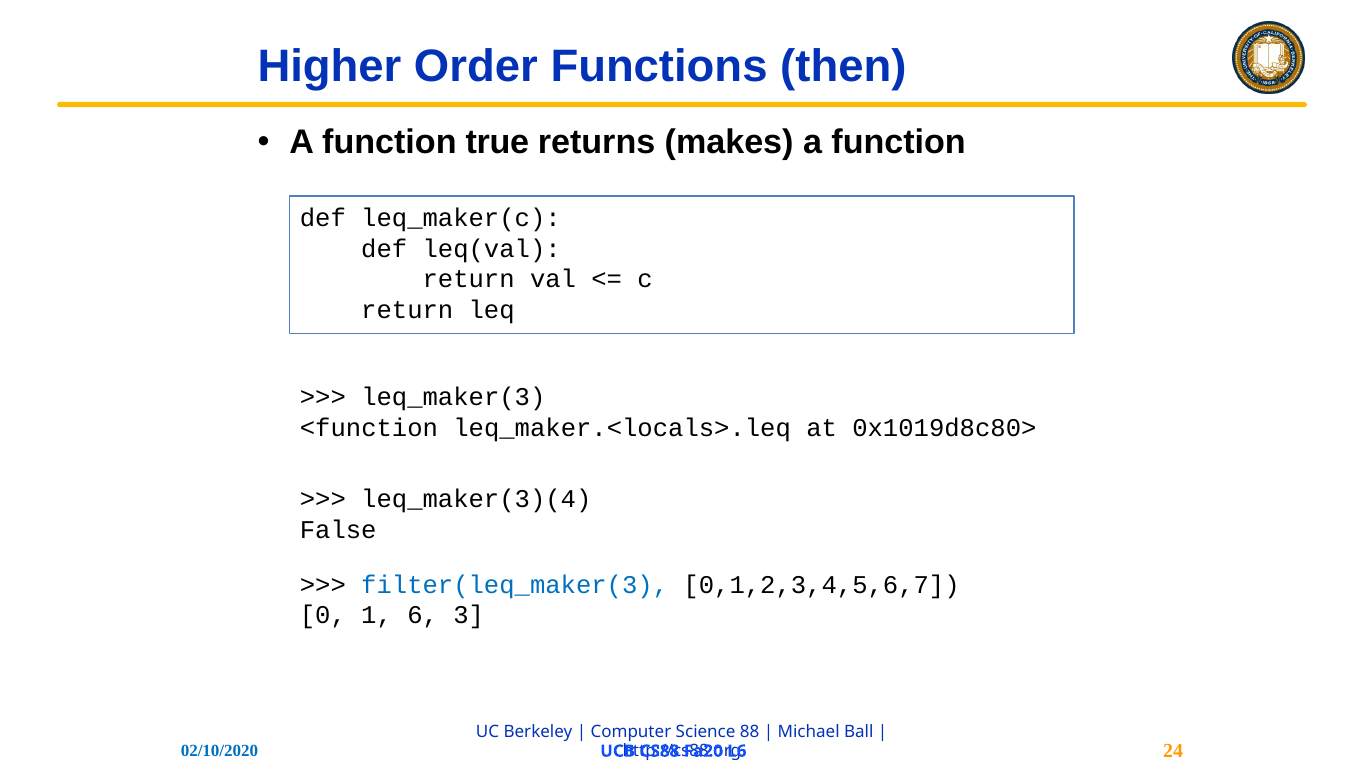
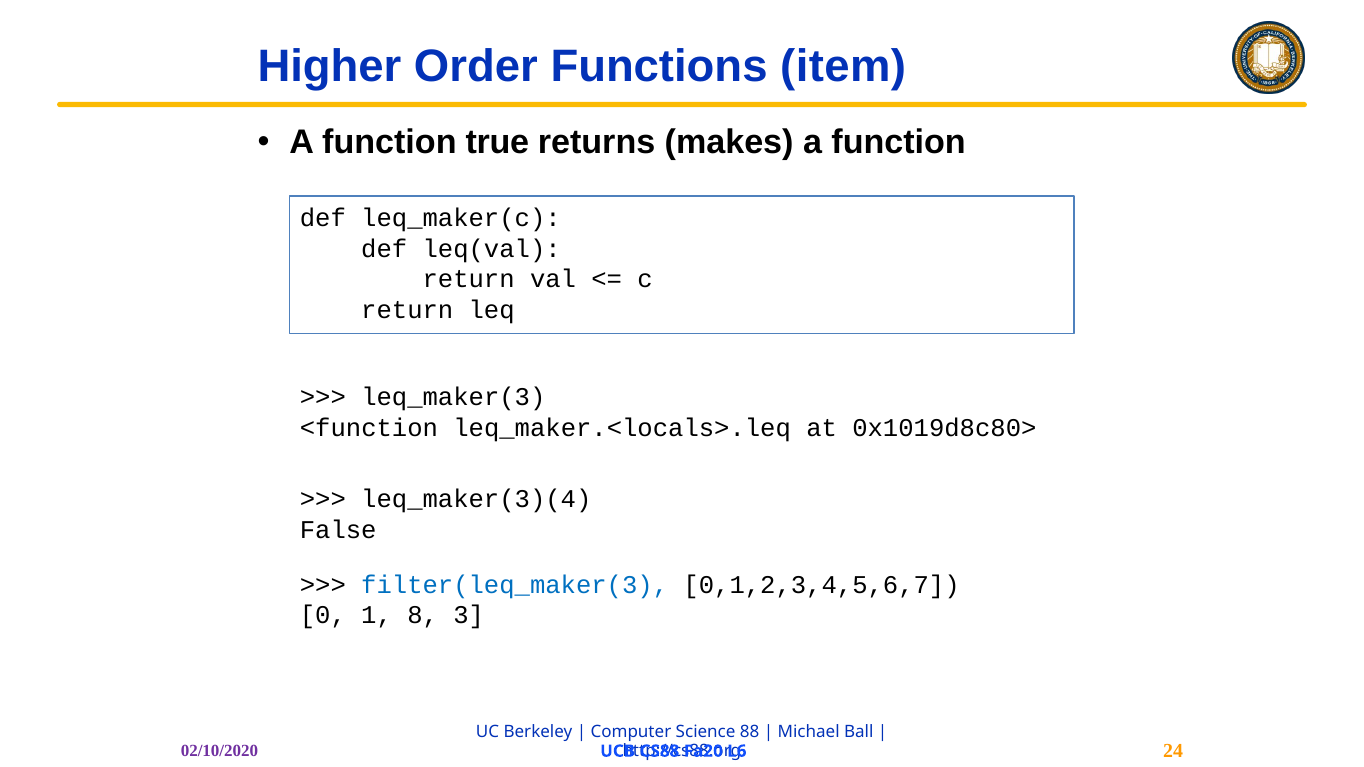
then: then -> item (843, 66)
6: 6 -> 8 (423, 615)
02/10/2020 colour: blue -> purple (219, 751)
